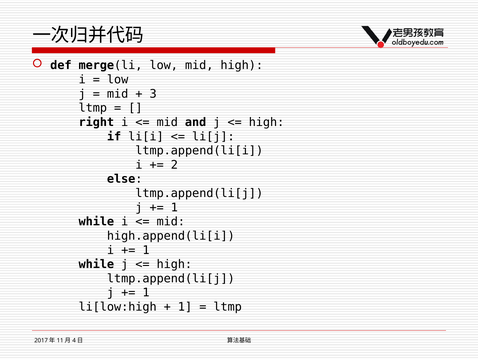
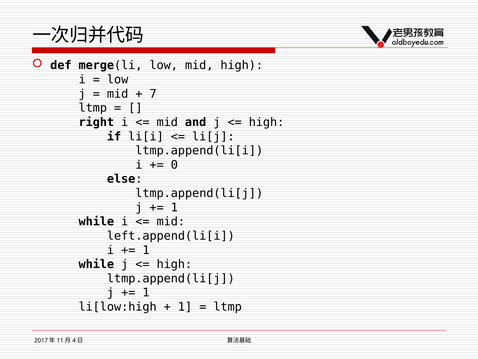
3: 3 -> 7 (153, 94)
2: 2 -> 0 (174, 165)
high.append(li[i: high.append(li[i -> left.append(li[i (171, 236)
